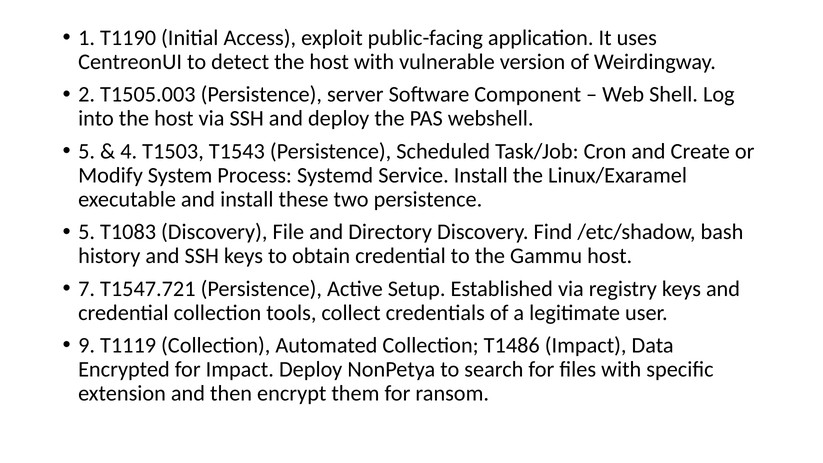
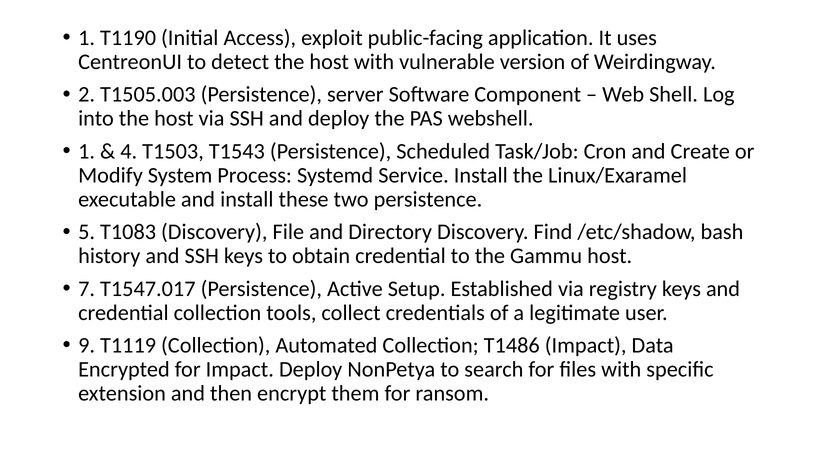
5: 5 -> 1 (87, 151)
T1547.721: T1547.721 -> T1547.017 (148, 289)
